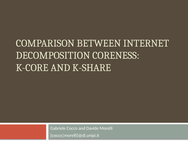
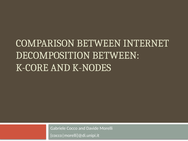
DECOMPOSITION CORENESS: CORENESS -> BETWEEN (116, 55)
K-SHARE: K-SHARE -> K-NODES (92, 68)
